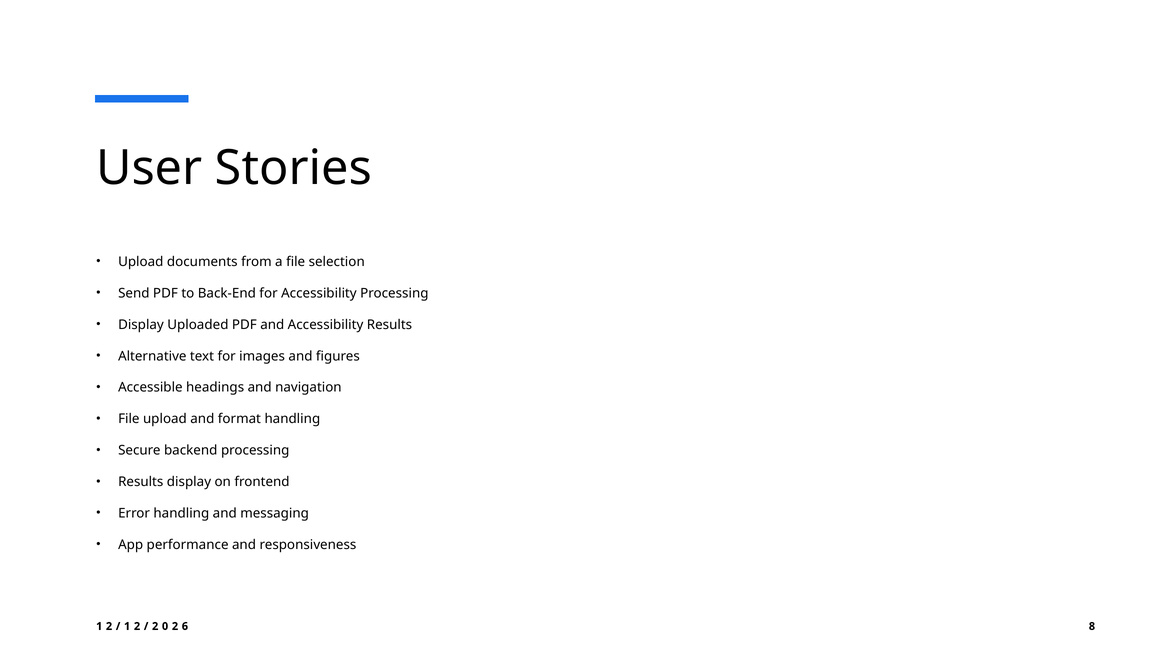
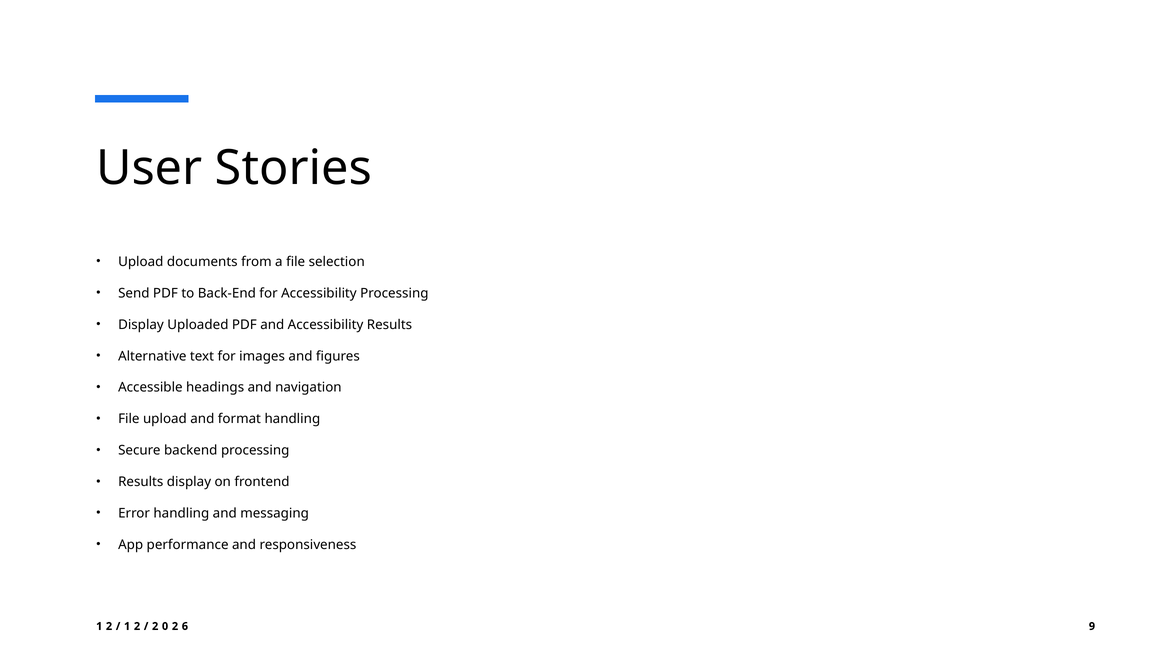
8: 8 -> 9 (1092, 626)
